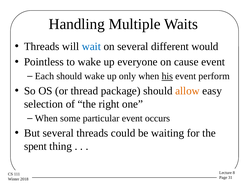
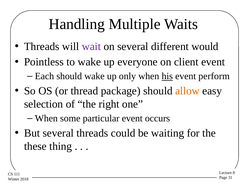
wait colour: blue -> purple (91, 46)
cause: cause -> client (186, 62)
spent: spent -> these (35, 146)
